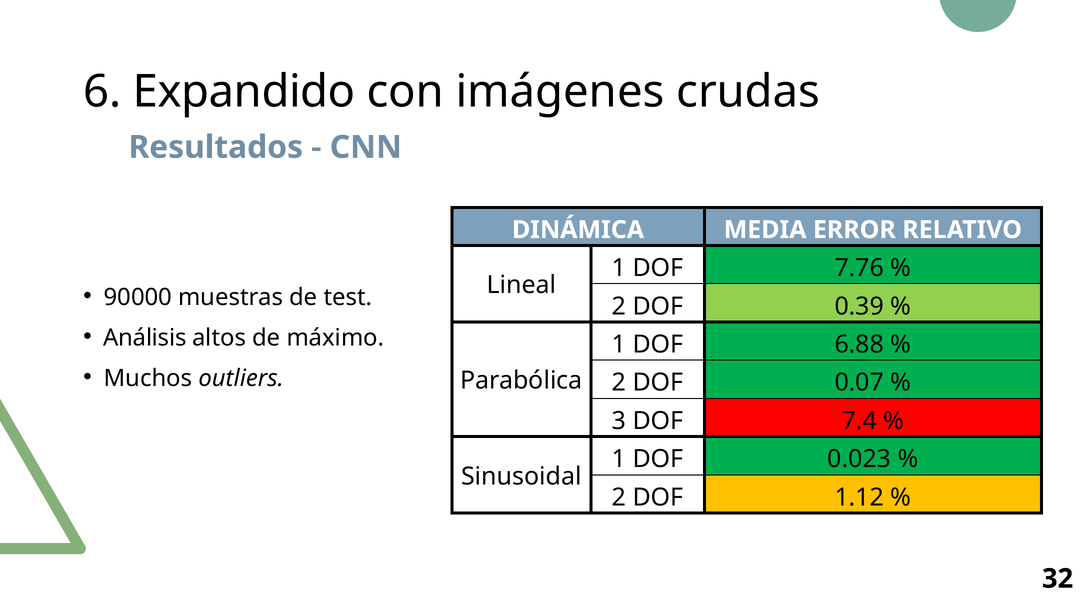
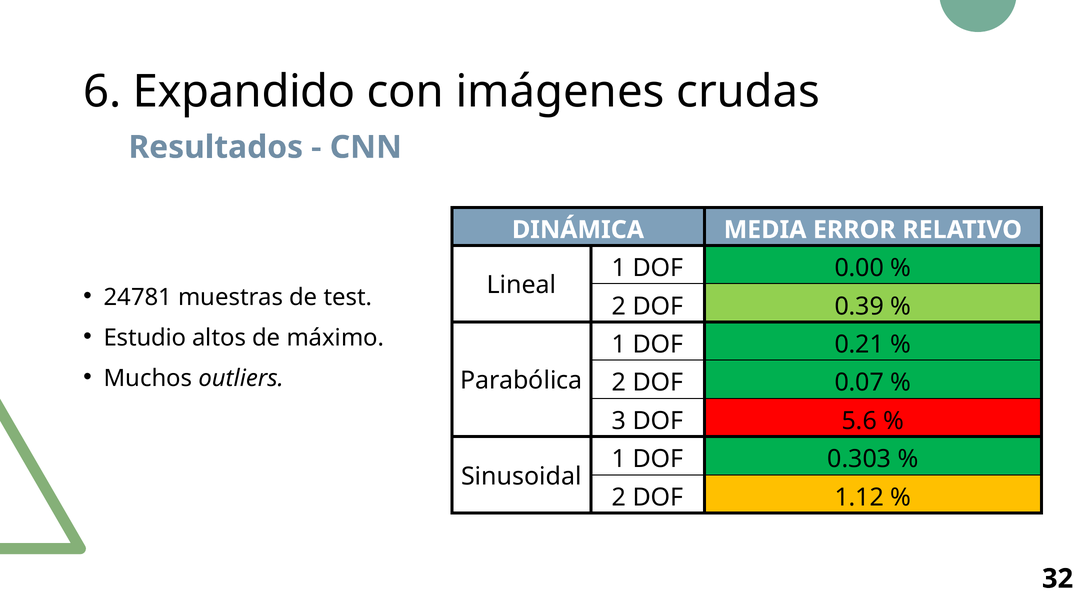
7.76: 7.76 -> 0.00 (859, 268)
90000: 90000 -> 24781 (138, 297)
Análisis: Análisis -> Estudio (145, 338)
6.88: 6.88 -> 0.21 (859, 345)
7.4: 7.4 -> 5.6 (859, 421)
0.023: 0.023 -> 0.303 (859, 459)
